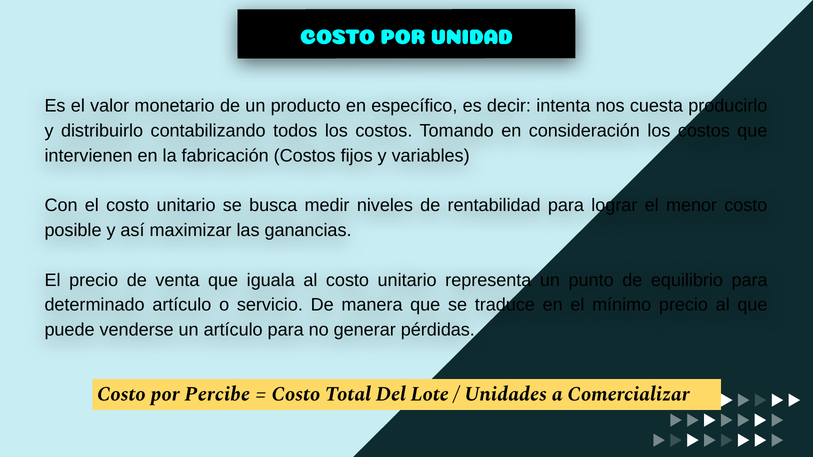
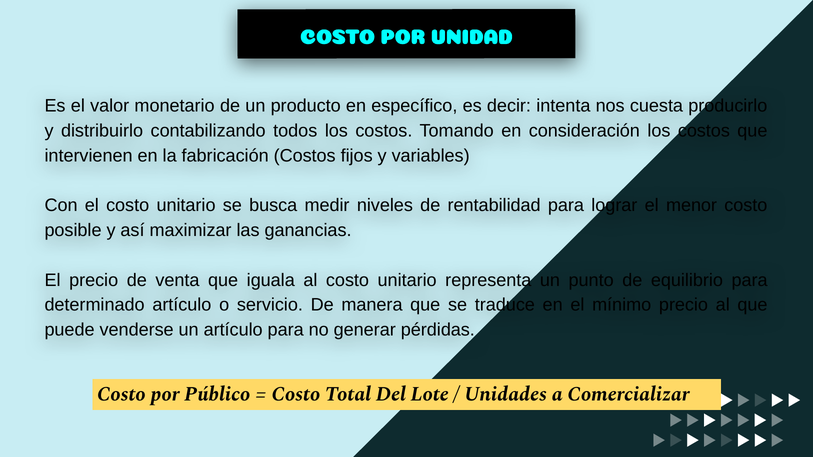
Percibe: Percibe -> Público (217, 394)
